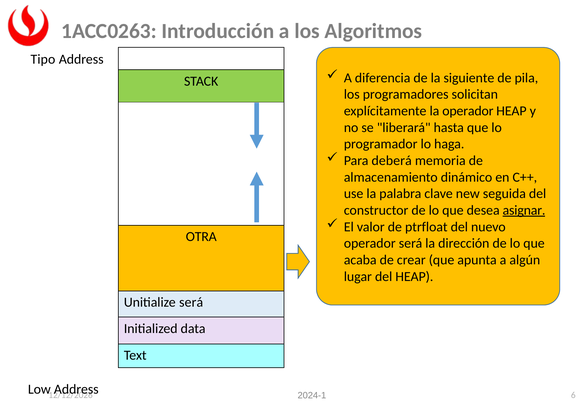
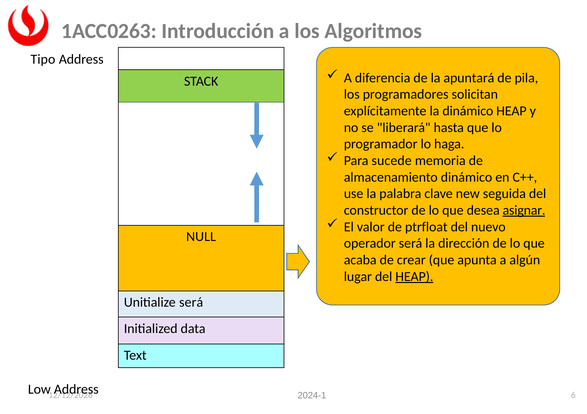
siguiente: siguiente -> apuntará (469, 78)
la operador: operador -> dinámico (468, 111)
deberá: deberá -> sucede (392, 161)
OTRA: OTRA -> NULL (201, 237)
HEAP underline: none -> present (414, 277)
